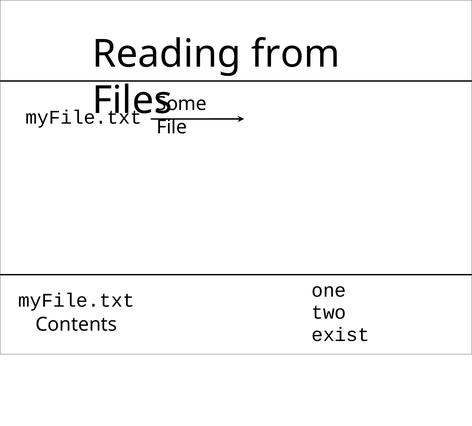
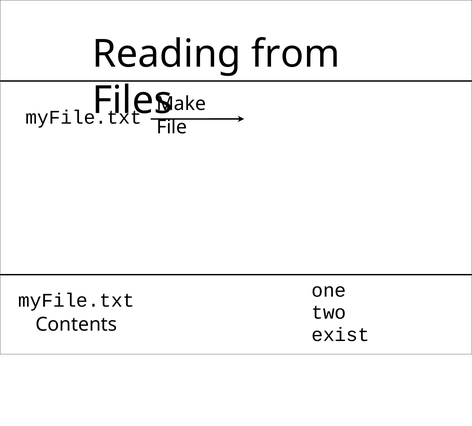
Some: Some -> Make (181, 104)
